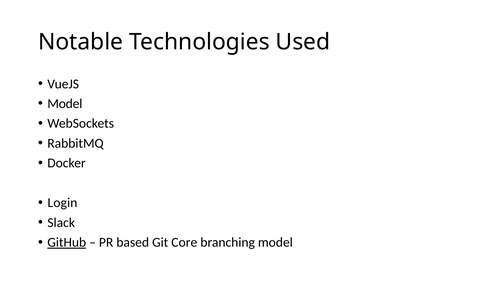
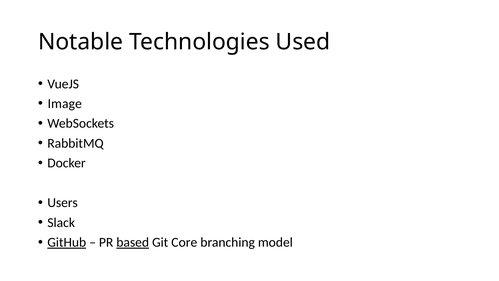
Model: Model -> Image (65, 104)
Login: Login -> Users (63, 203)
based underline: none -> present (133, 242)
